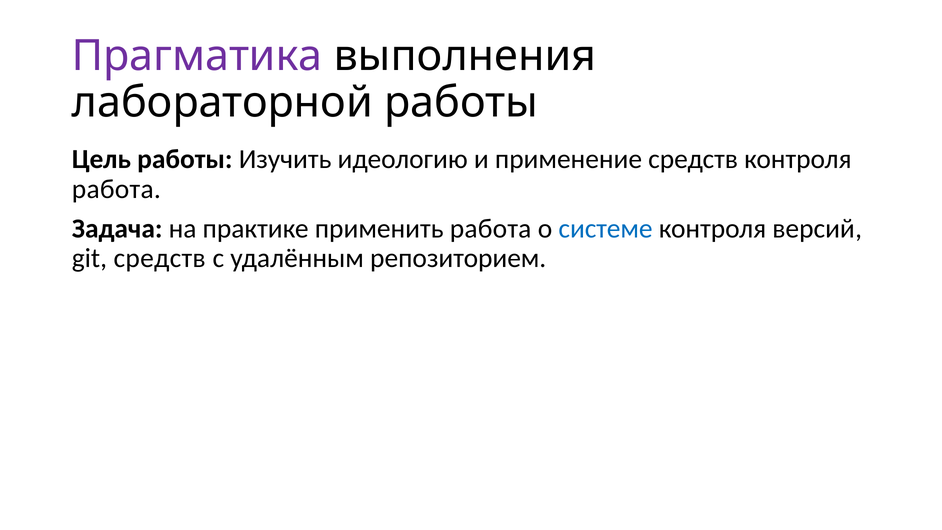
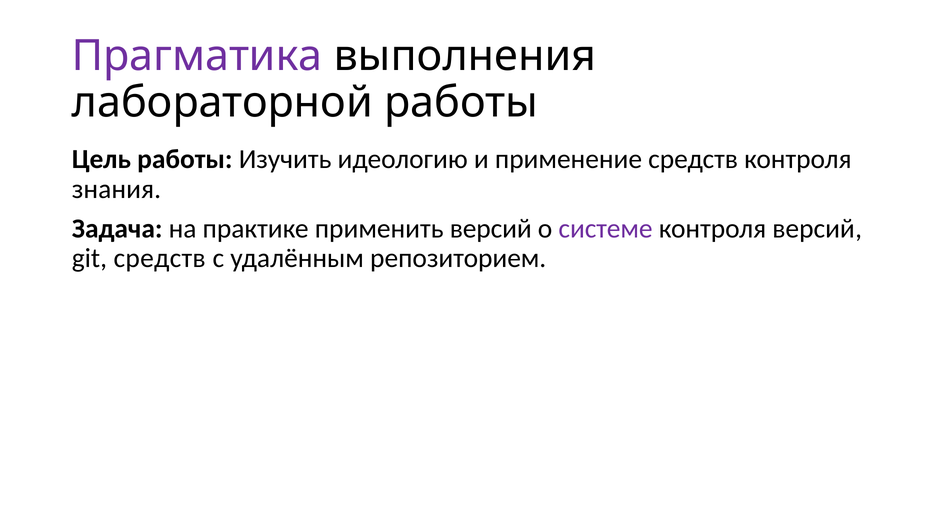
работа: работа -> знания (116, 189)
применить работа: работа -> версий (491, 228)
системе colour: blue -> purple (606, 228)
